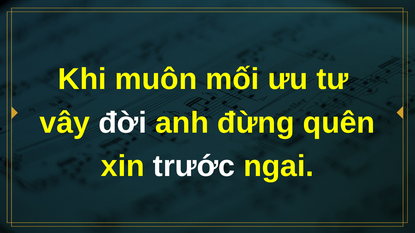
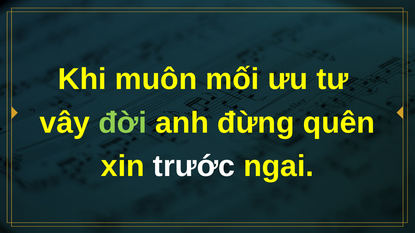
đời colour: white -> light green (123, 123)
